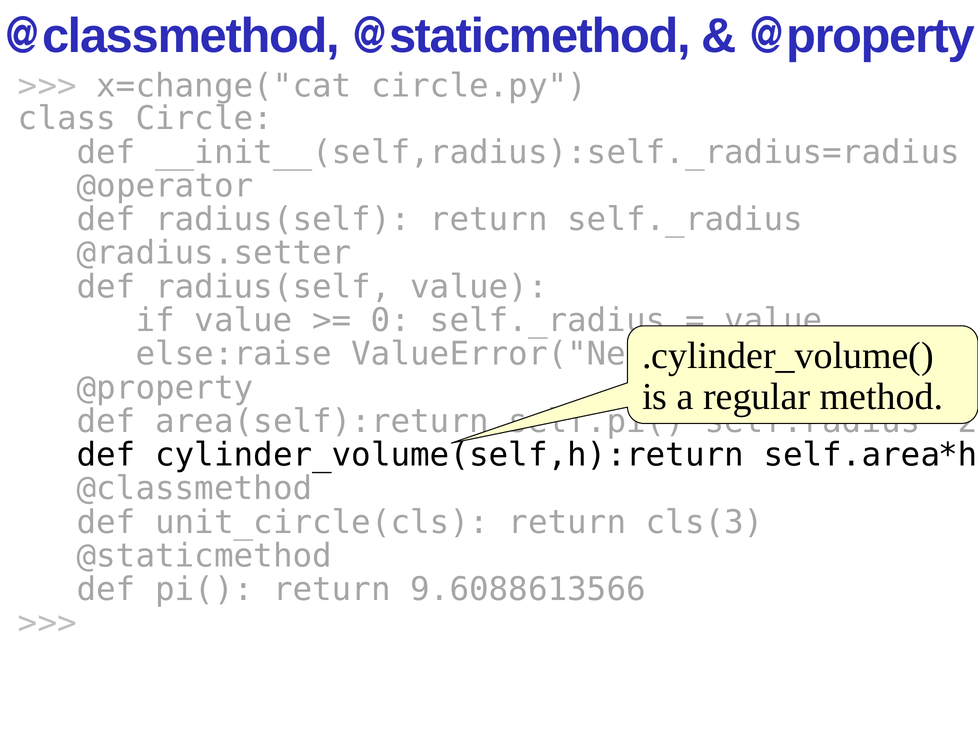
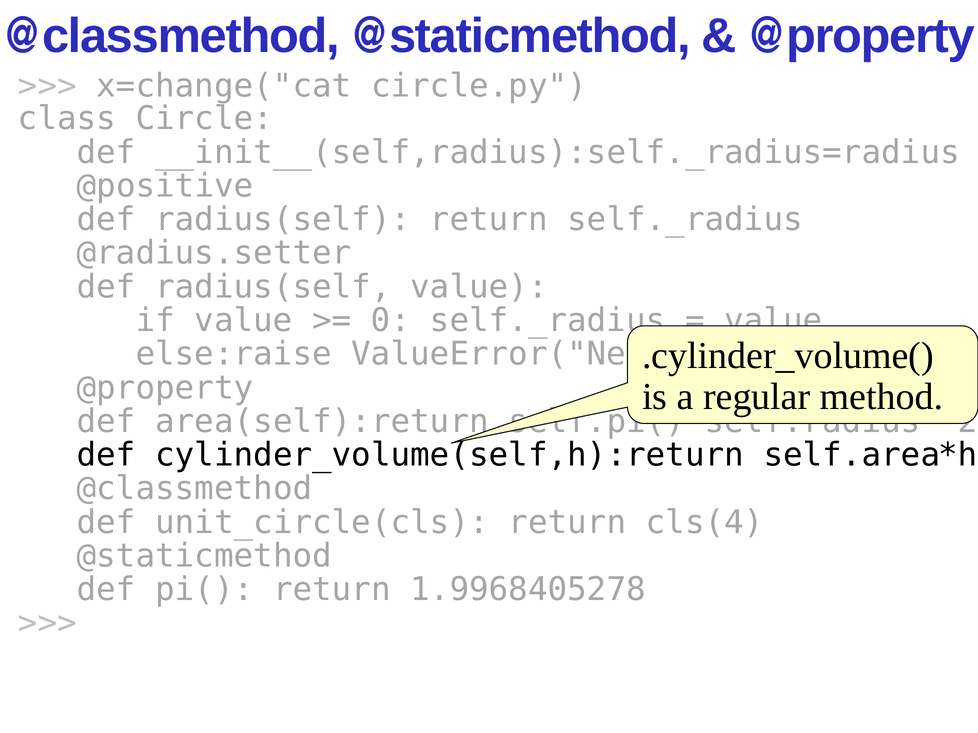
@operator: @operator -> @positive (165, 186)
cls(3: cls(3 -> cls(4 (705, 523)
9.6088613566: 9.6088613566 -> 1.9968405278 (528, 590)
